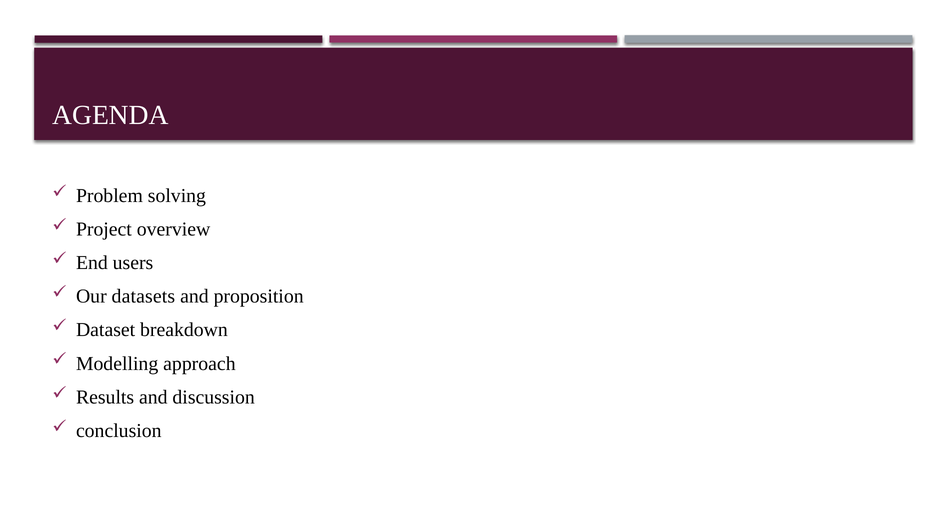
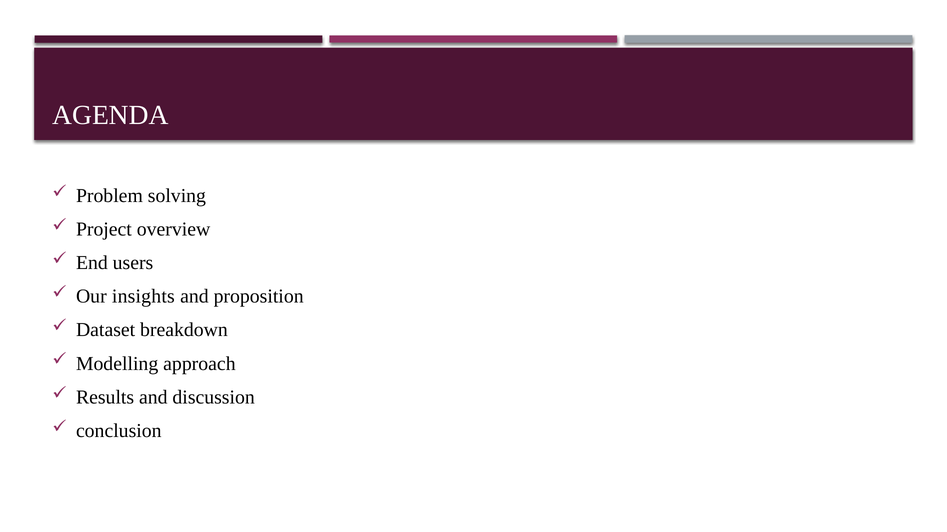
datasets: datasets -> insights (143, 297)
